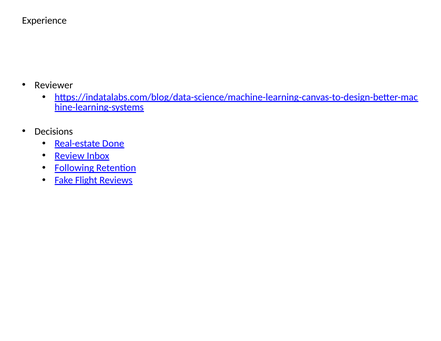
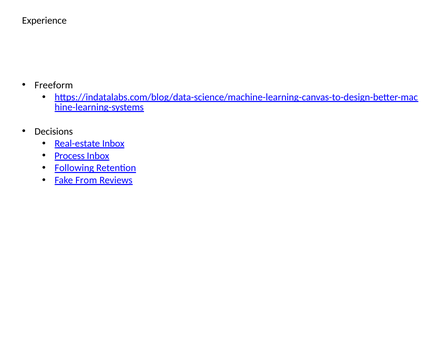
Reviewer: Reviewer -> Freeform (54, 85)
Real-estate Done: Done -> Inbox (113, 143)
Review: Review -> Process (70, 156)
Flight: Flight -> From (86, 180)
